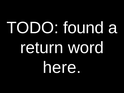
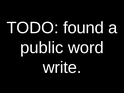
return: return -> public (42, 48)
here: here -> write (62, 67)
